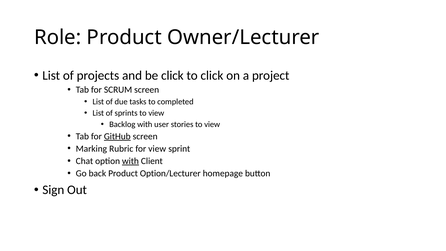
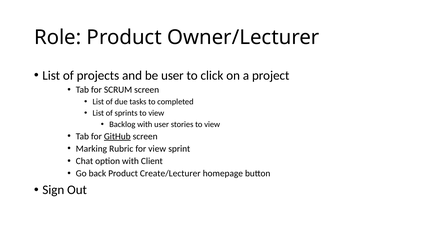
be click: click -> user (172, 75)
with underline: present -> none (130, 161)
Option/Lecturer: Option/Lecturer -> Create/Lecturer (170, 173)
